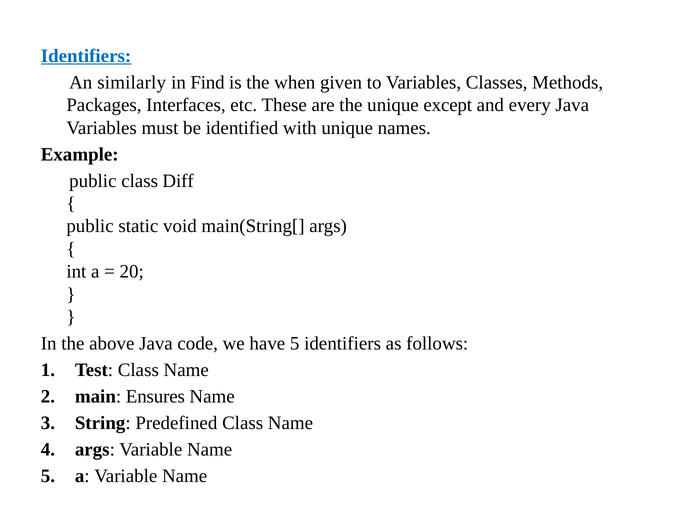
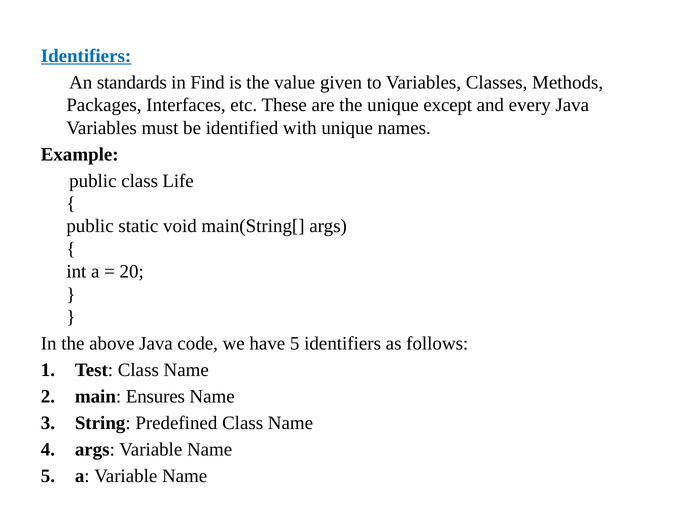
similarly: similarly -> standards (132, 82)
when: when -> value (295, 82)
Diff: Diff -> Life (178, 181)
